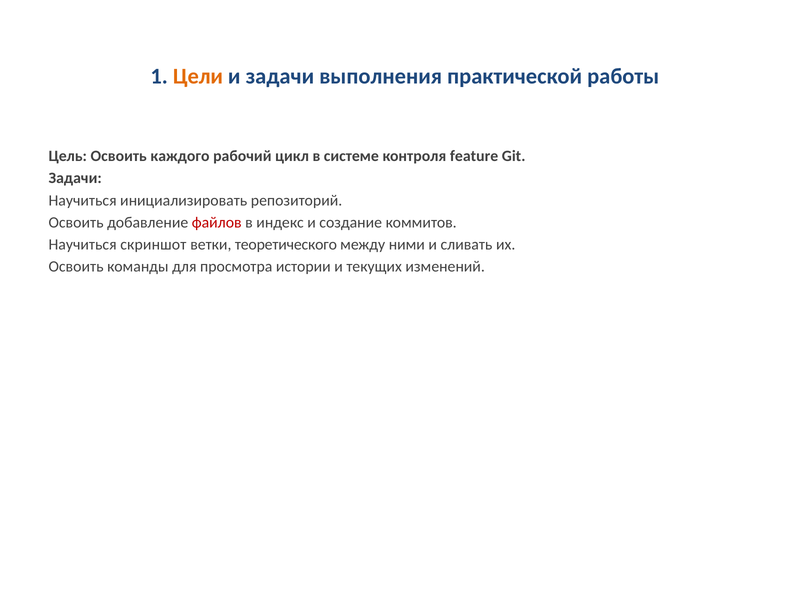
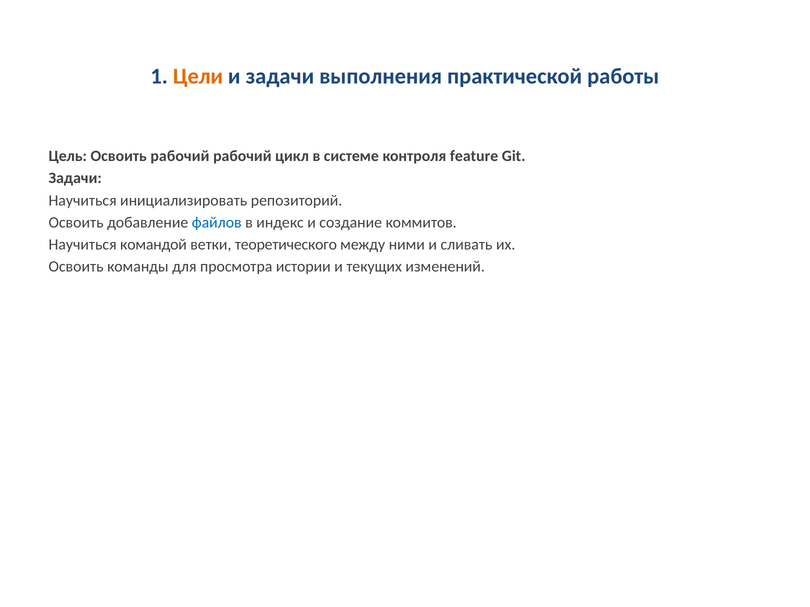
Освоить каждого: каждого -> рабочий (180, 156)
файлов colour: red -> blue (217, 223)
скриншот: скриншот -> командой (153, 245)
